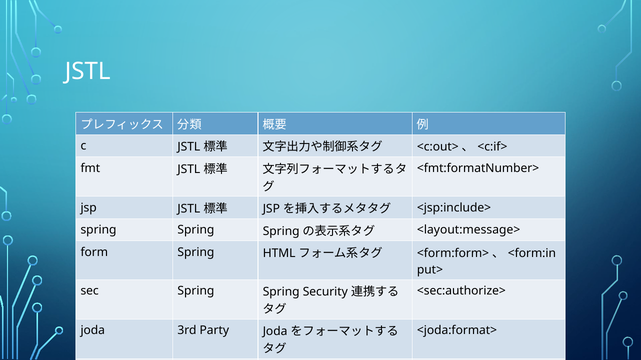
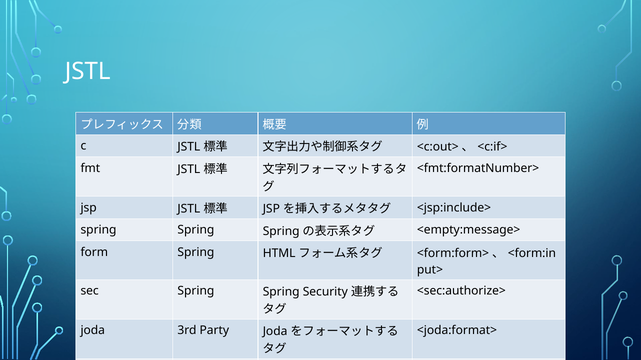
<layout:message>: <layout:message> -> <empty:message> (469, 230)
